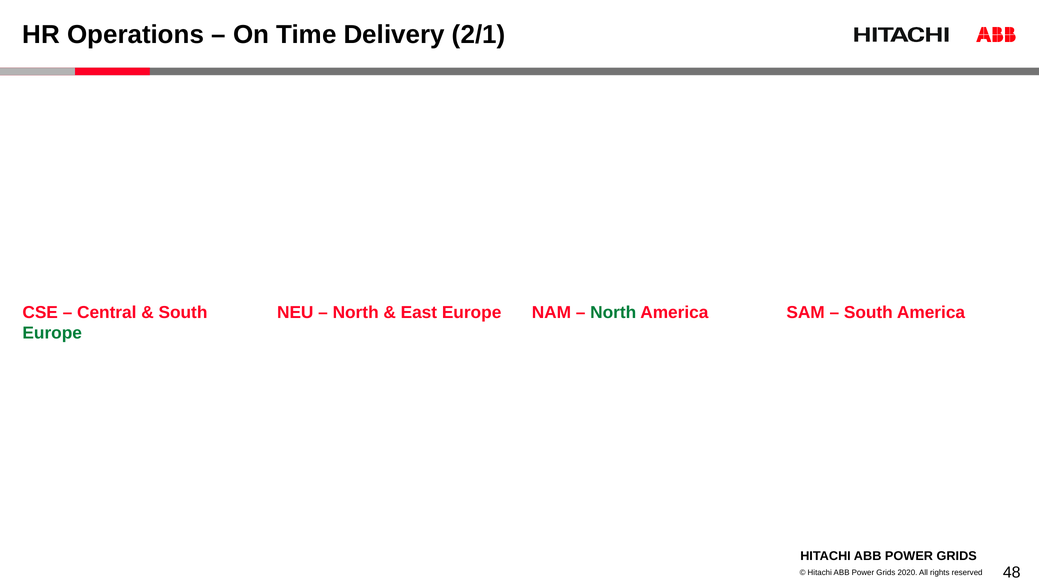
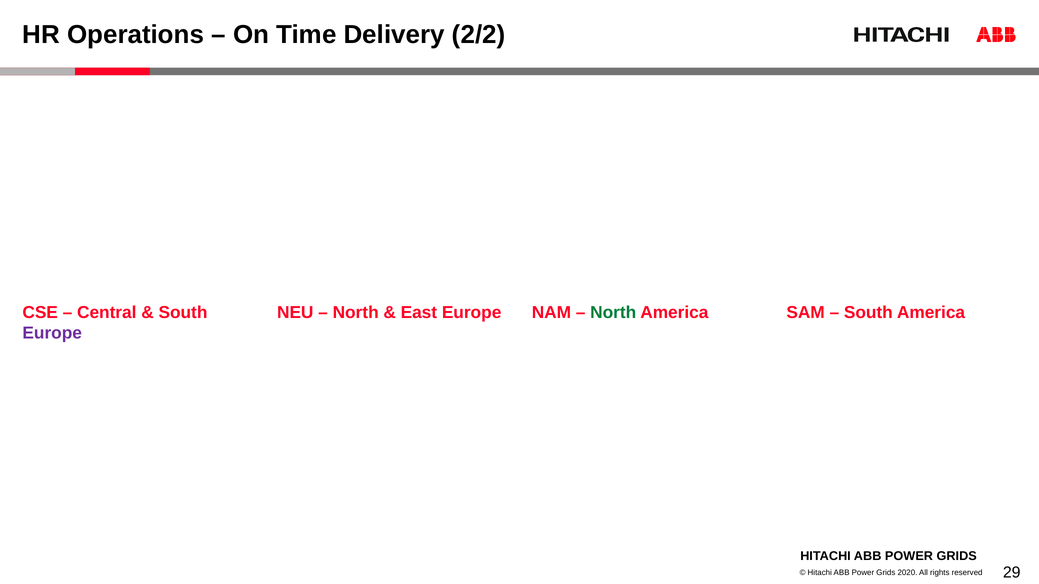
2/1: 2/1 -> 2/2 (479, 35)
Europe colour: green -> purple (52, 333)
48: 48 -> 29 (1012, 573)
